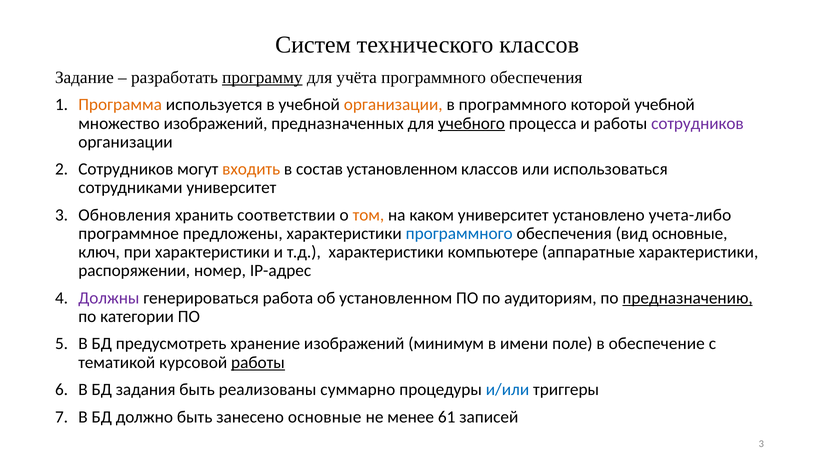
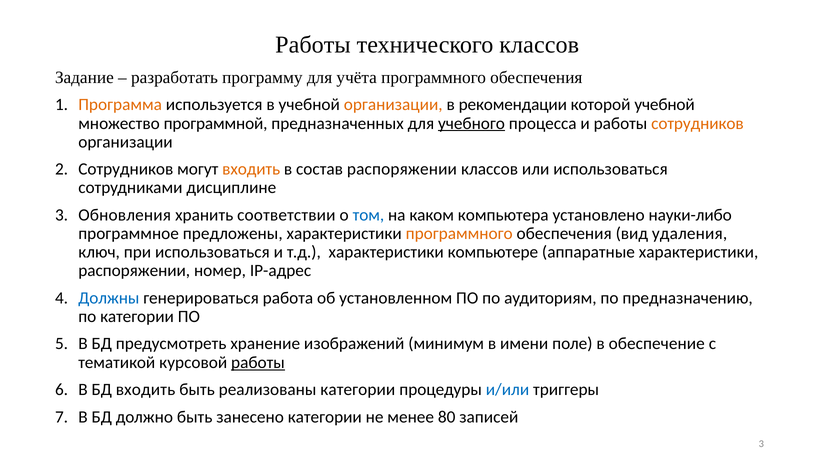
Систем: Систем -> Работы (313, 45)
программу underline: present -> none (262, 78)
в программного: программного -> рекомендации (513, 105)
множество изображений: изображений -> программной (216, 123)
сотрудников colour: purple -> orange (697, 123)
состав установленном: установленном -> распоряжении (402, 169)
сотрудниками университет: университет -> дисциплине (231, 188)
том colour: orange -> blue (368, 215)
каком университет: университет -> компьютера (503, 215)
учета-либо: учета-либо -> науки-либо (690, 215)
программного colour: blue -> orange (459, 234)
вид основные: основные -> удаления (690, 234)
при характеристики: характеристики -> использоваться (212, 252)
Должны colour: purple -> blue (109, 298)
предназначению underline: present -> none (688, 298)
БД задания: задания -> входить (146, 390)
реализованы суммарно: суммарно -> категории (358, 390)
занесено основные: основные -> категории (325, 417)
61: 61 -> 80 (447, 417)
